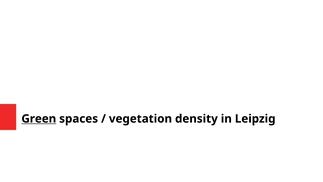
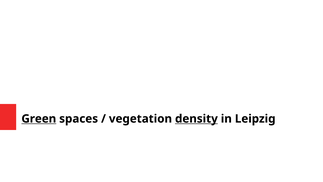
density underline: none -> present (196, 119)
